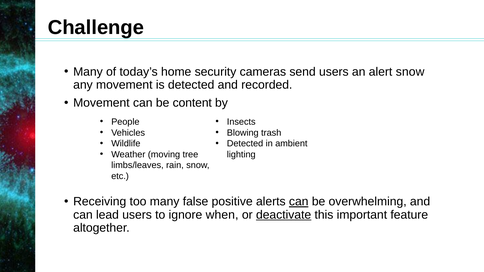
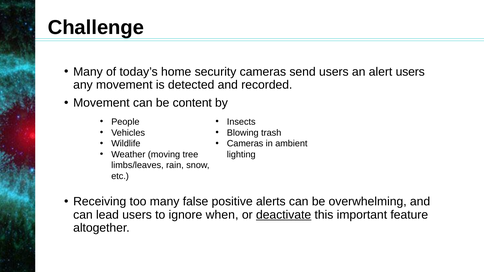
alert snow: snow -> users (410, 72)
Detected: Detected -> Cameras (245, 144)
can underline: present -> none (299, 202)
